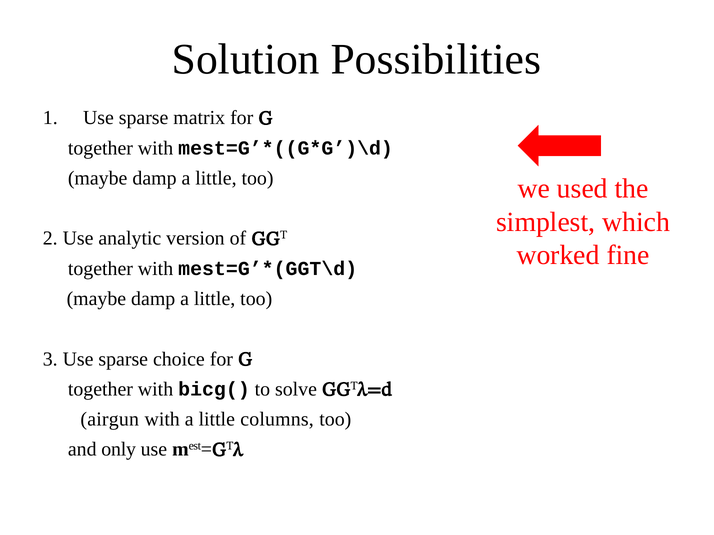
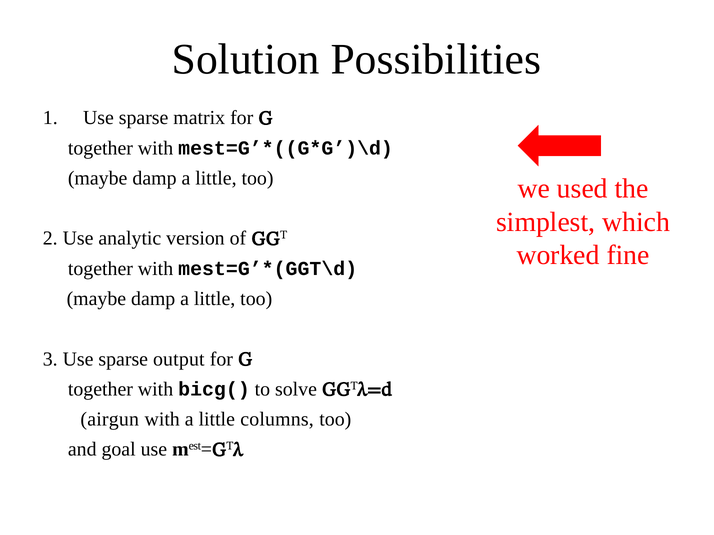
choice: choice -> output (179, 359)
only: only -> goal (119, 450)
